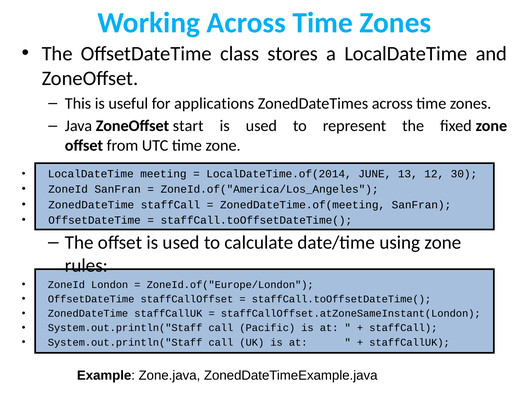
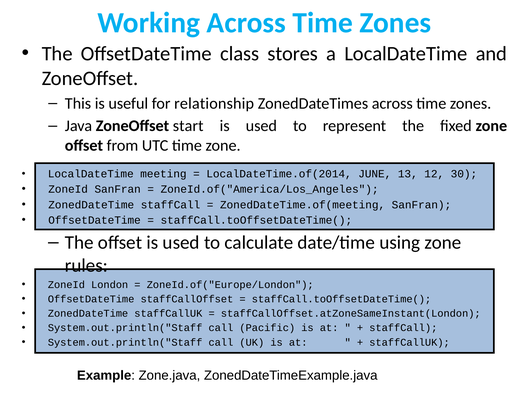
applications: applications -> relationship (214, 103)
